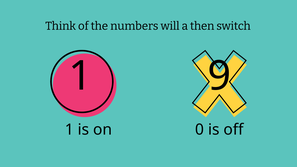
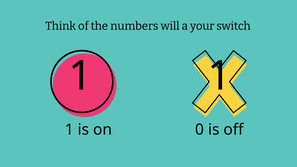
then: then -> your (202, 26)
1 9: 9 -> 1 (219, 76)
